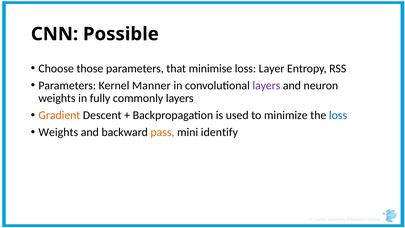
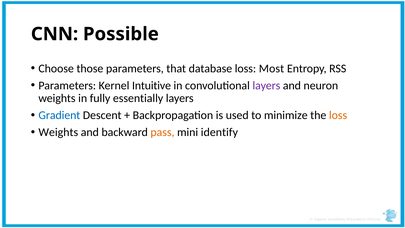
minimise: minimise -> database (210, 68)
Layer: Layer -> Most (272, 68)
Manner: Manner -> Intuitive (152, 85)
commonly: commonly -> essentially (138, 98)
Gradient colour: orange -> blue (59, 115)
loss colour: blue -> orange (338, 115)
